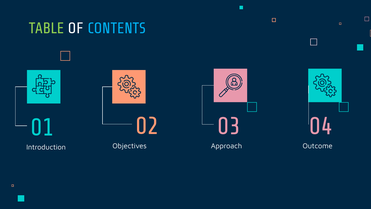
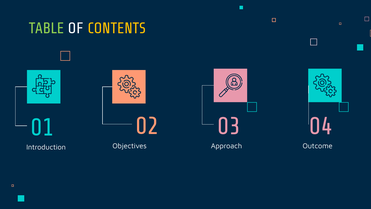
CONTENTS colour: light blue -> yellow (117, 28)
